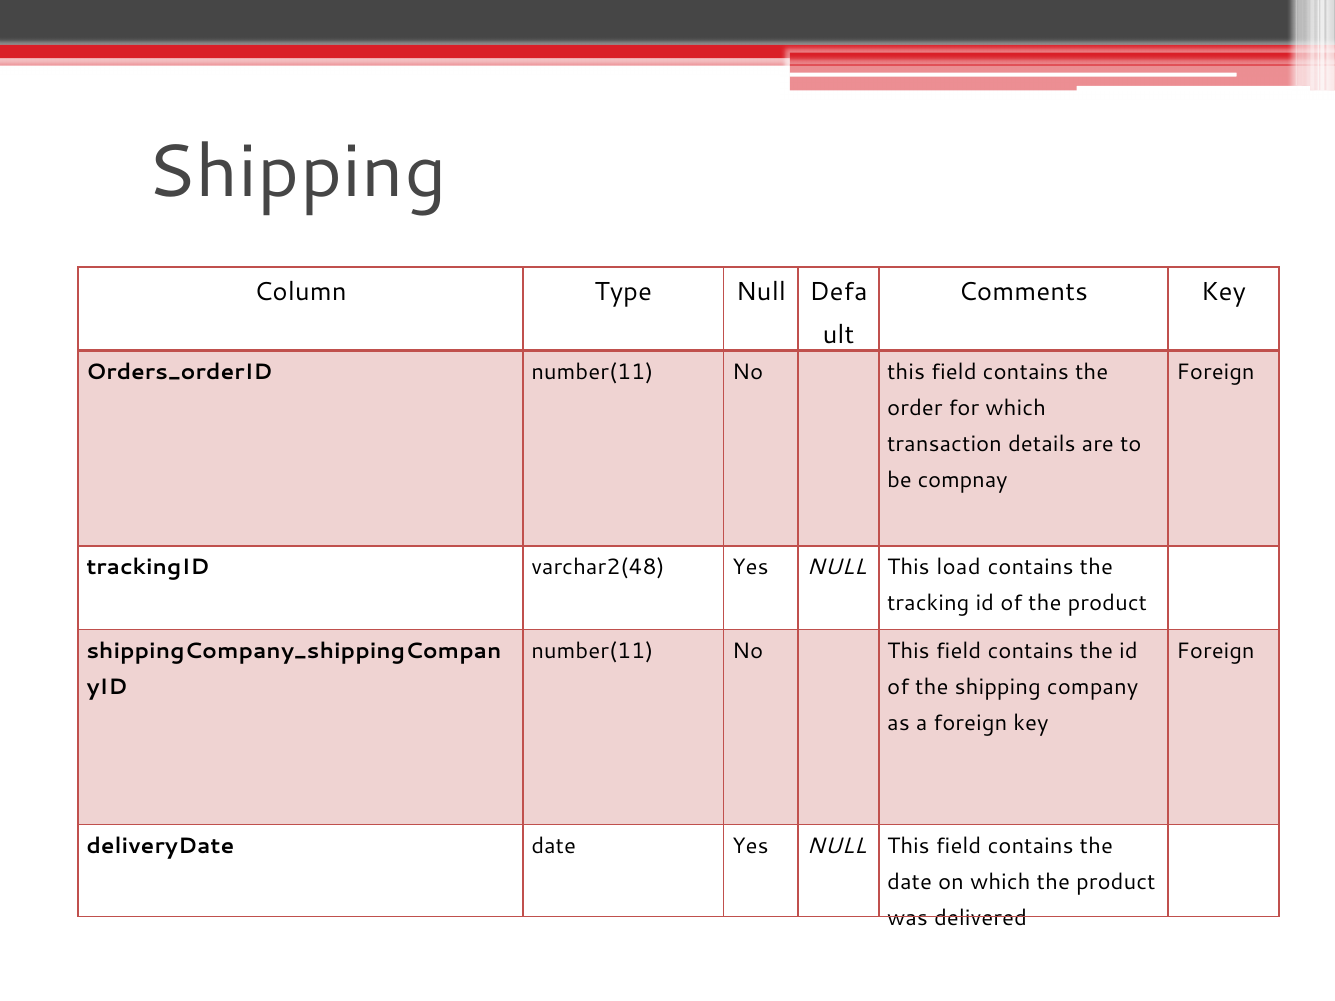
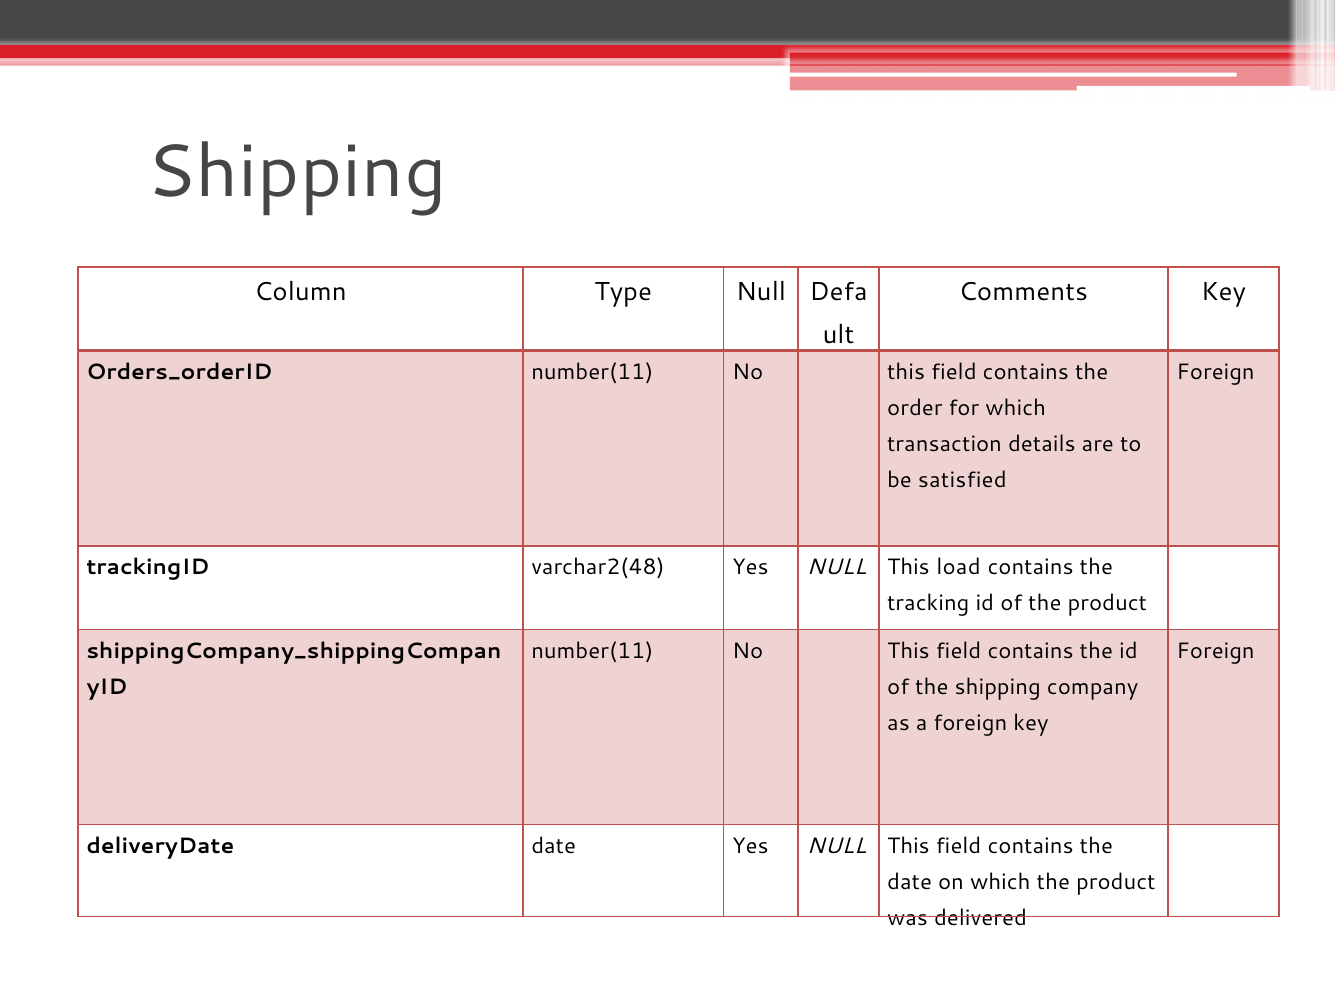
compnay: compnay -> satisfied (962, 480)
